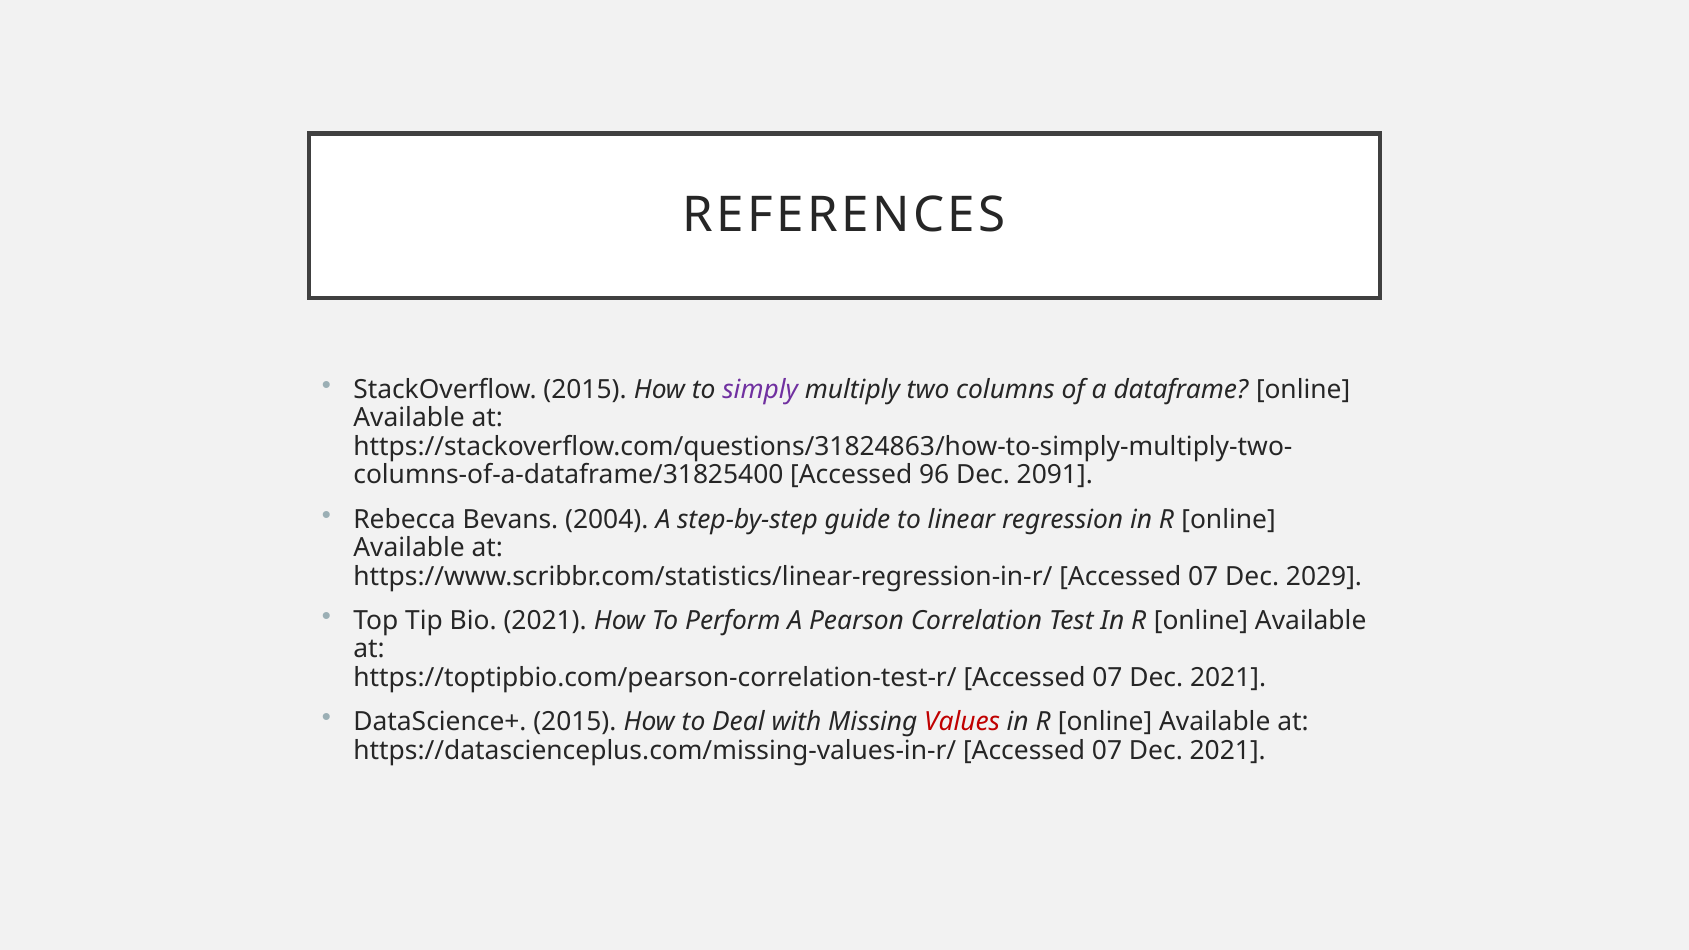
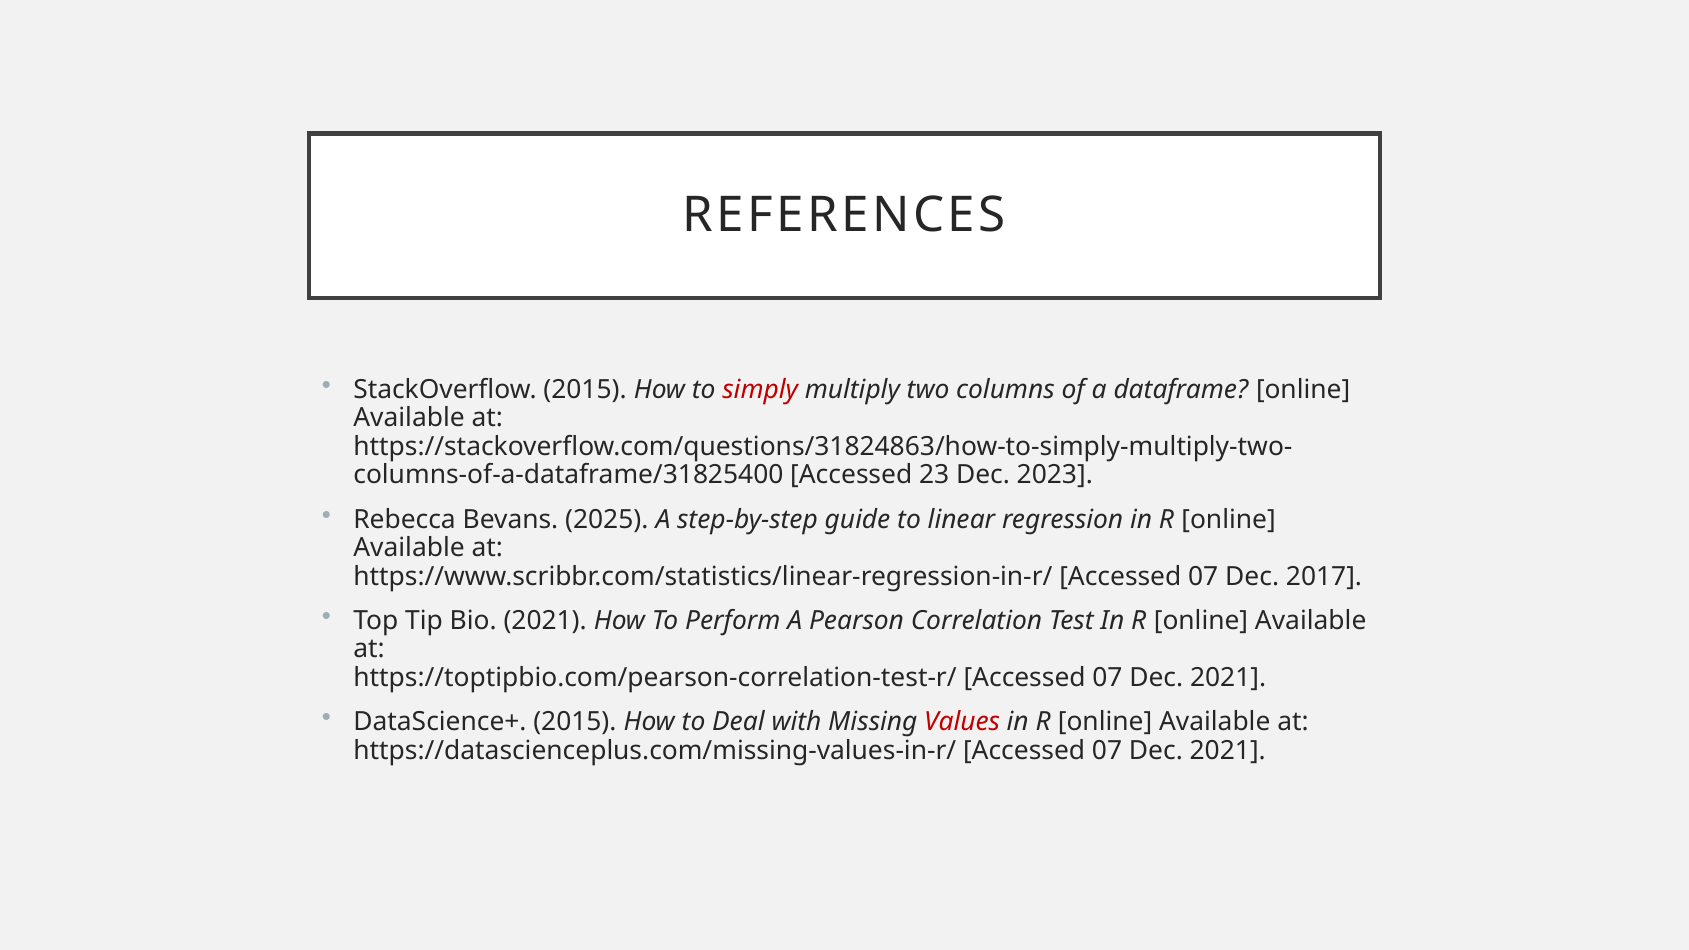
simply colour: purple -> red (760, 389)
96: 96 -> 23 (934, 475)
2091: 2091 -> 2023 (1055, 475)
2004: 2004 -> 2025 (607, 519)
2029: 2029 -> 2017 (1324, 576)
